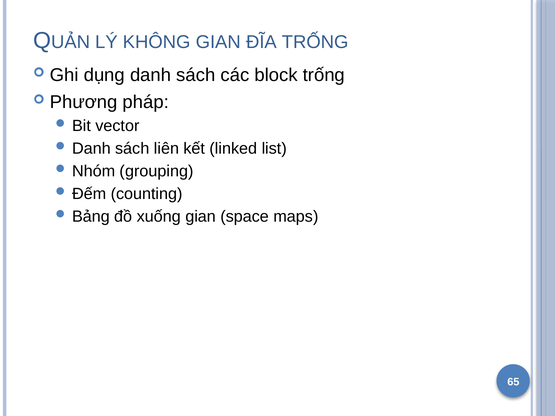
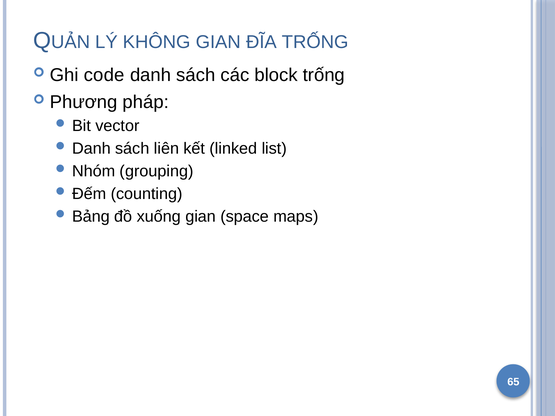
dụng: dụng -> code (104, 75)
